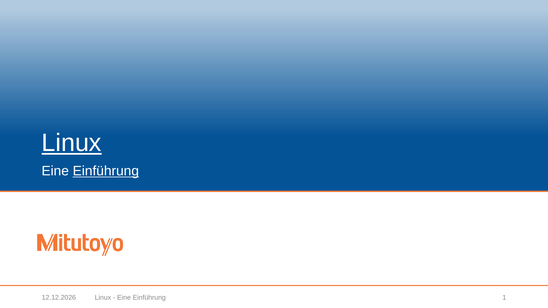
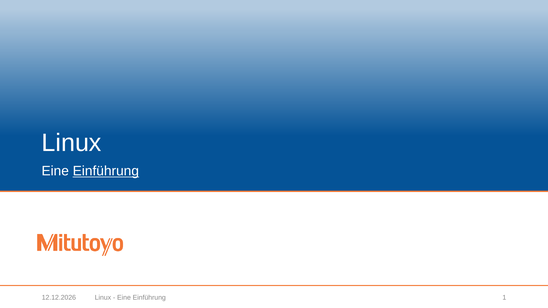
Linux underline: present -> none (72, 143)
